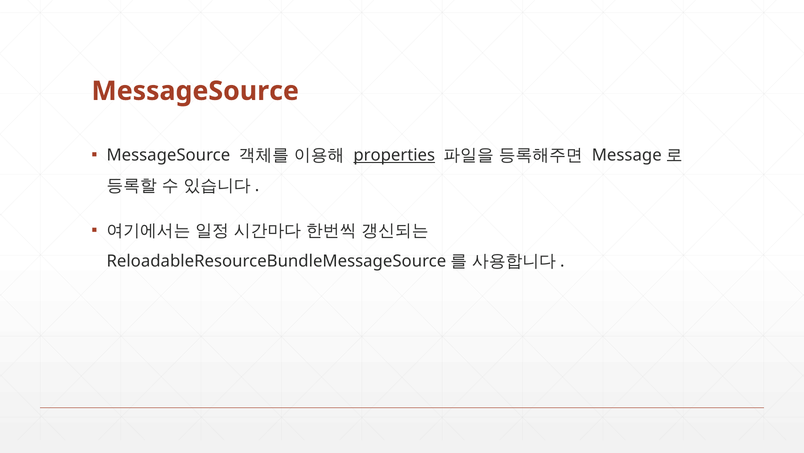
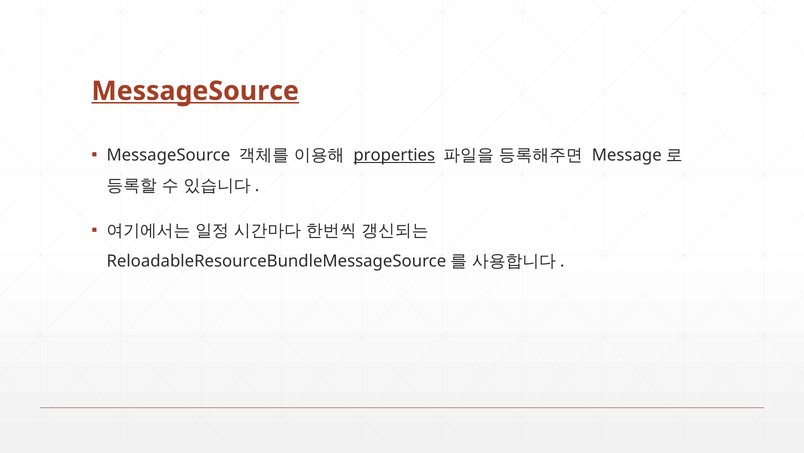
MessageSource underline: none -> present (195, 91)
